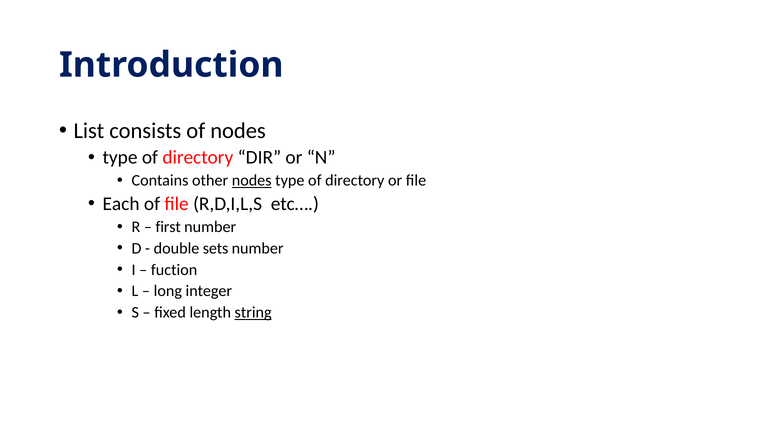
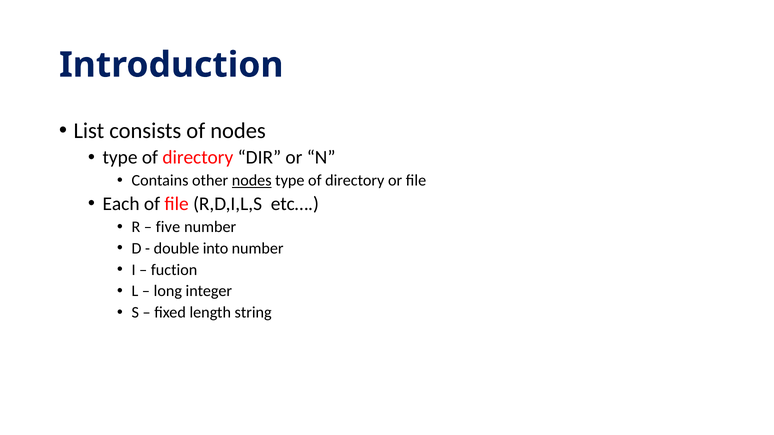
first: first -> five (168, 227)
sets: sets -> into (216, 249)
string underline: present -> none (253, 313)
